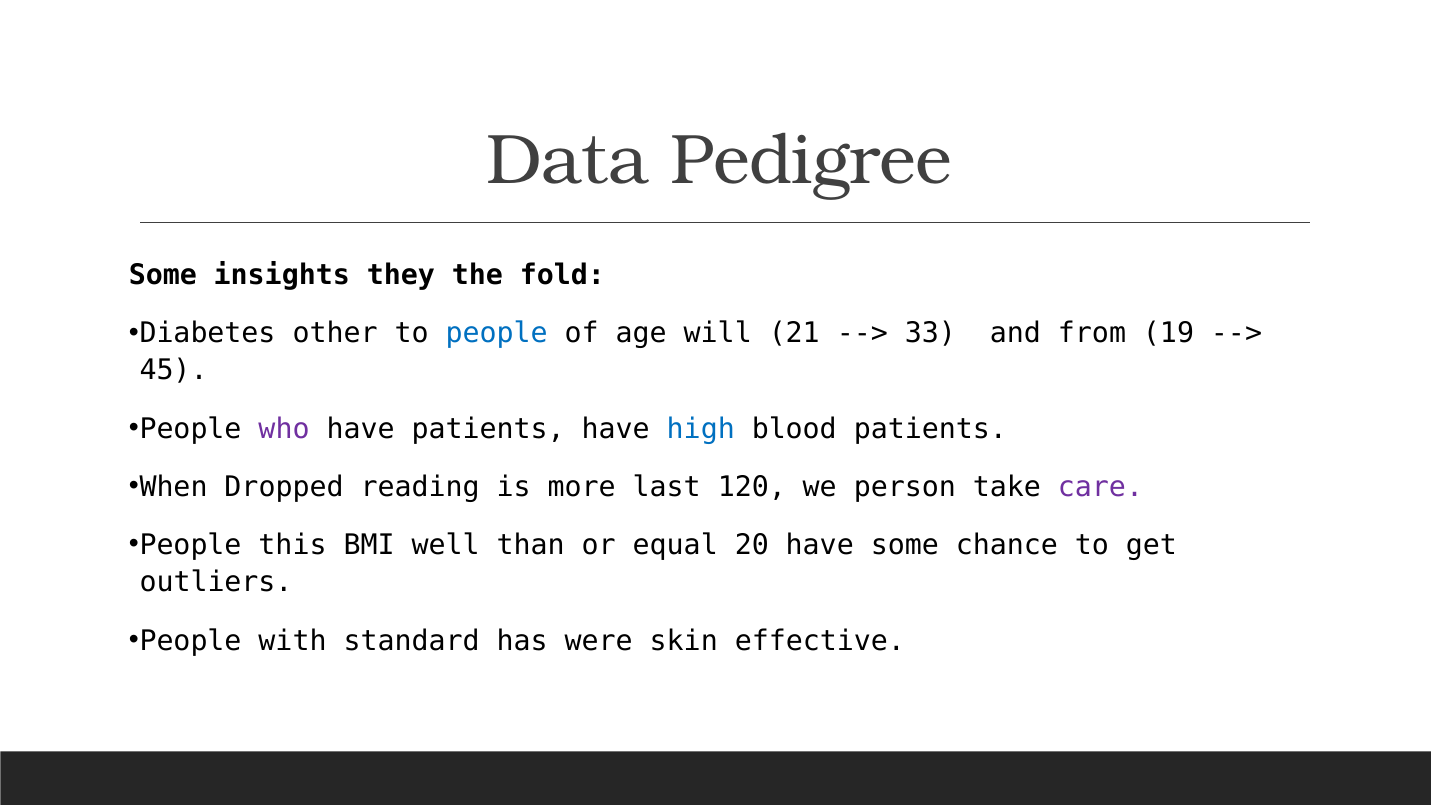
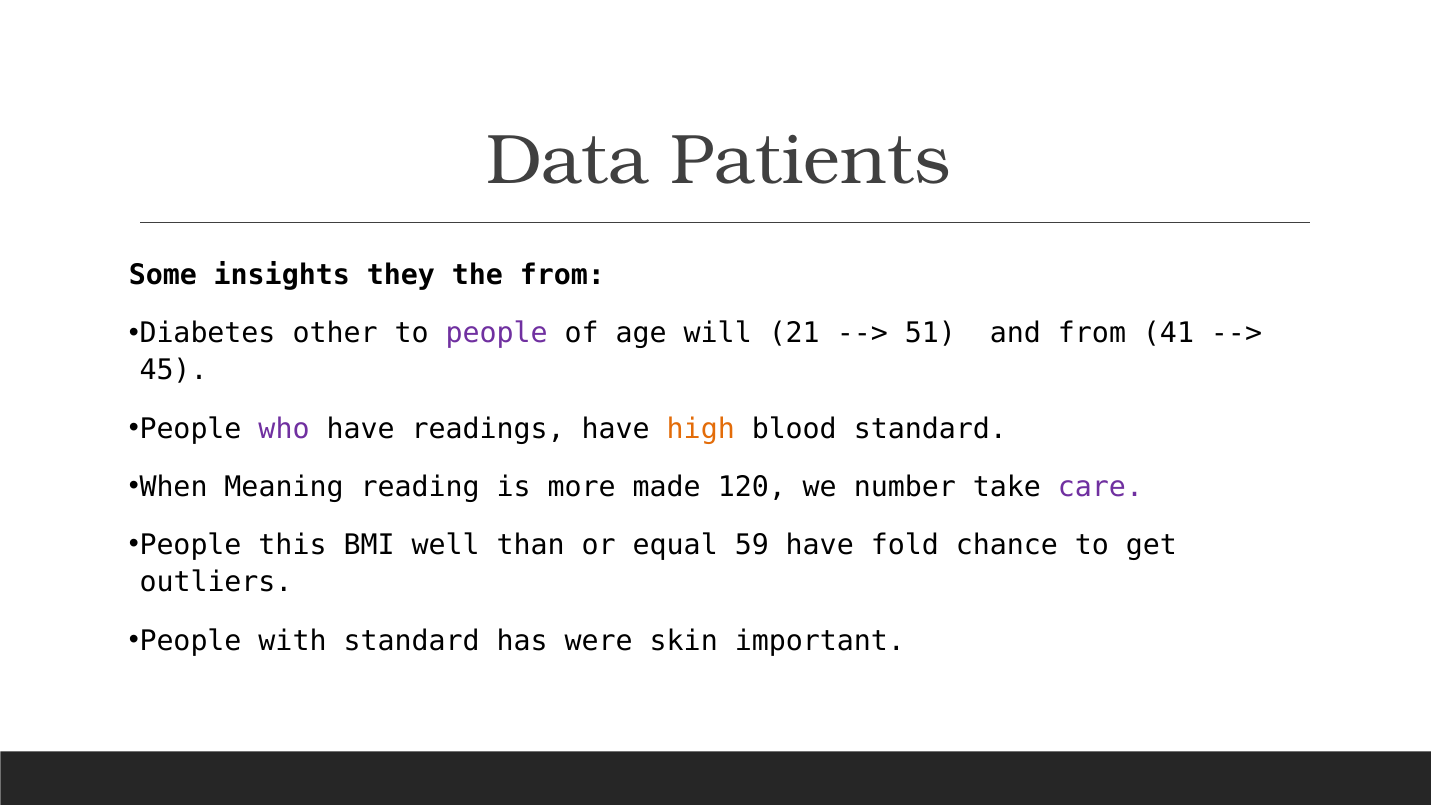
Pedigree: Pedigree -> Patients (811, 160)
the fold: fold -> from (562, 275)
people colour: blue -> purple (497, 333)
33: 33 -> 51 (930, 333)
19: 19 -> 41 (1169, 333)
have patients: patients -> readings (488, 429)
high colour: blue -> orange (701, 429)
blood patients: patients -> standard (930, 429)
Dropped: Dropped -> Meaning (284, 487)
last: last -> made (667, 487)
person: person -> number (905, 487)
20: 20 -> 59 (752, 545)
have some: some -> fold (905, 545)
effective: effective -> important (820, 641)
